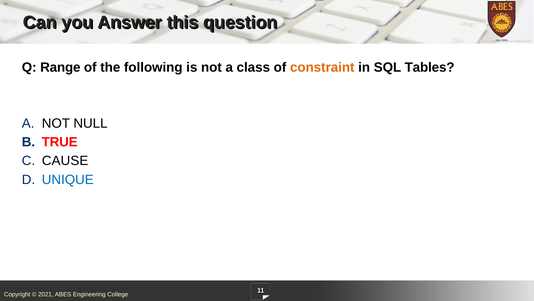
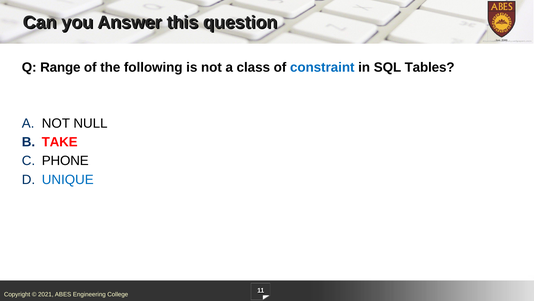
constraint colour: orange -> blue (322, 67)
TRUE: TRUE -> TAKE (60, 142)
CAUSE: CAUSE -> PHONE (65, 161)
